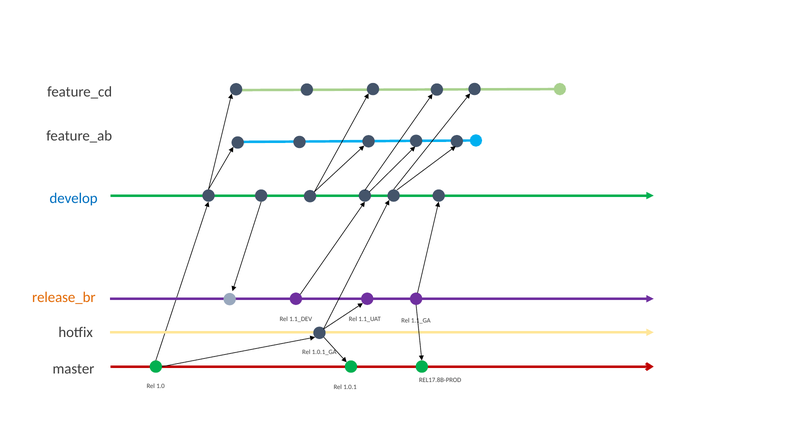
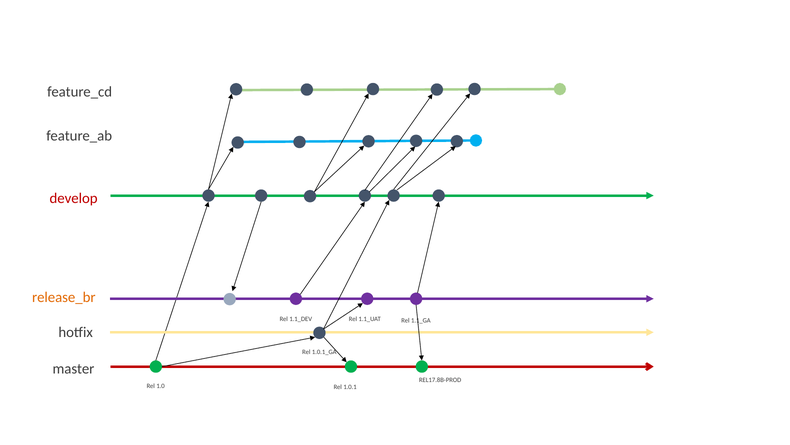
develop colour: blue -> red (74, 198)
